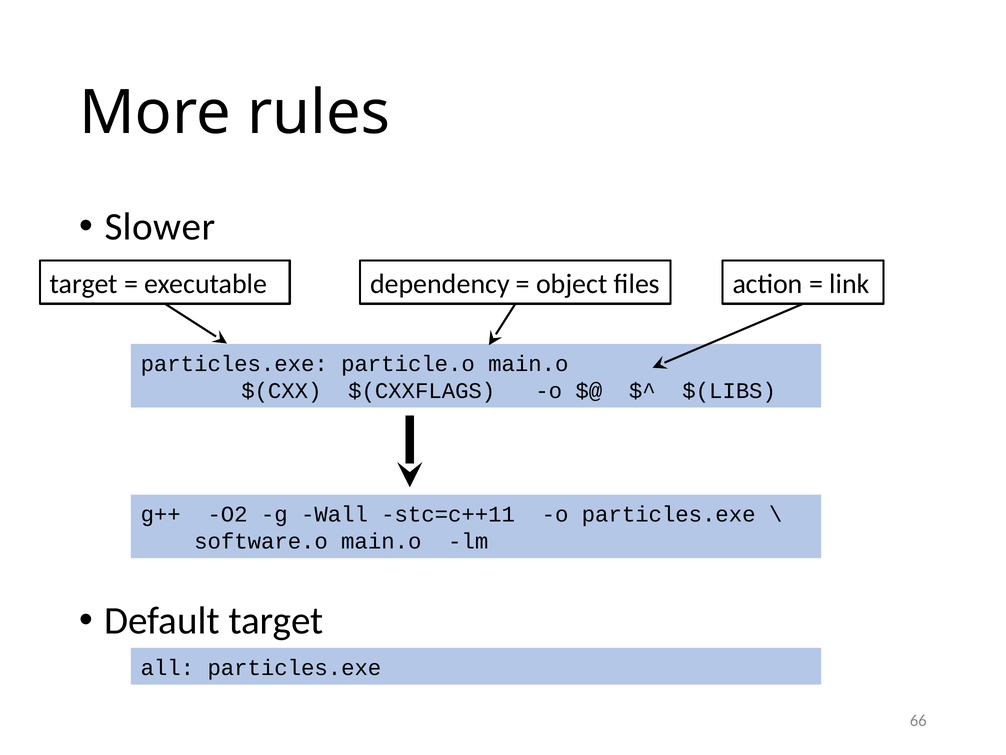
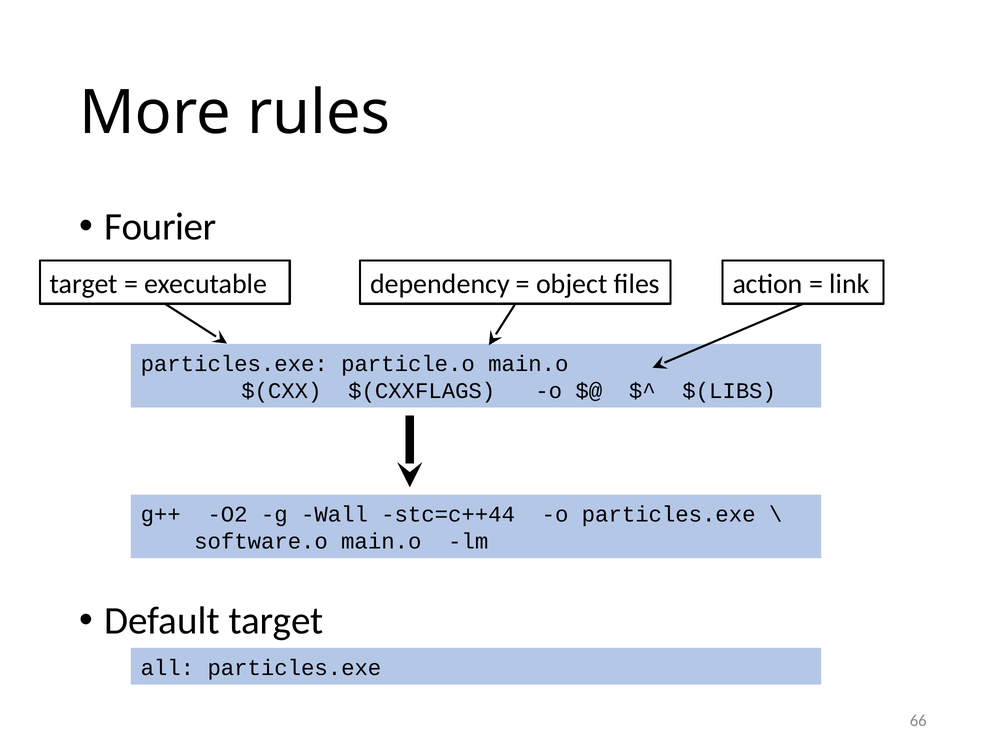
Slower: Slower -> Fourier (160, 227)
stc=c++11: stc=c++11 -> stc=c++44 (448, 514)
